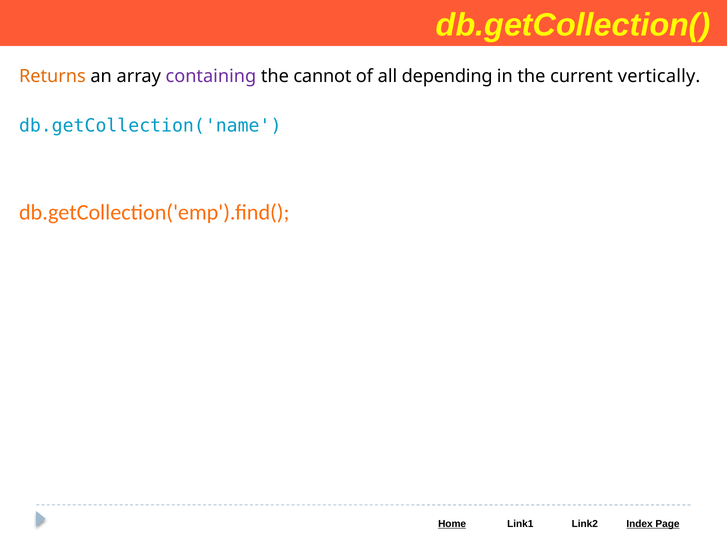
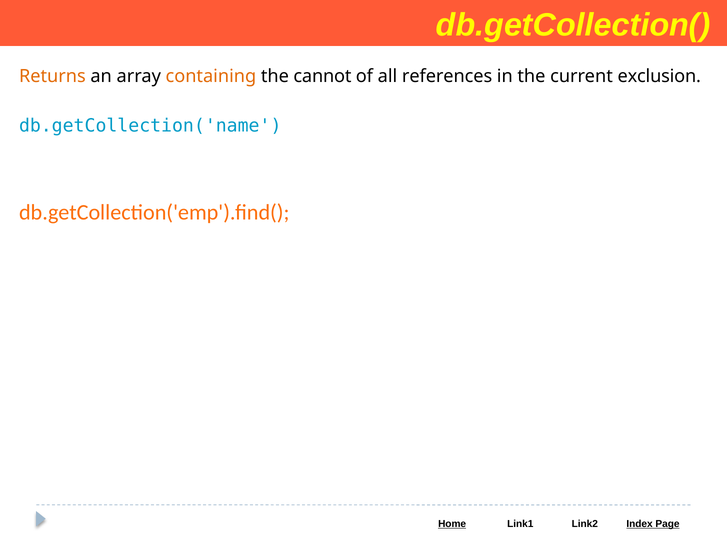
containing colour: purple -> orange (211, 76)
depending: depending -> references (447, 76)
vertically: vertically -> exclusion (659, 76)
